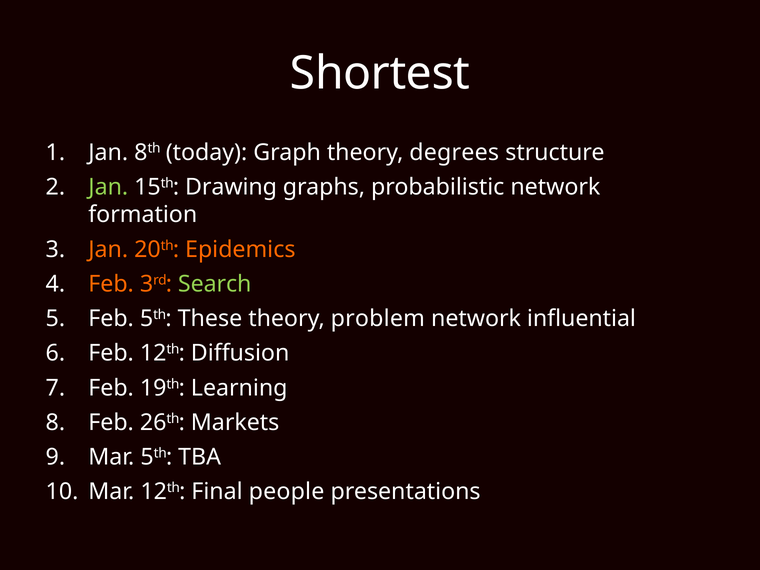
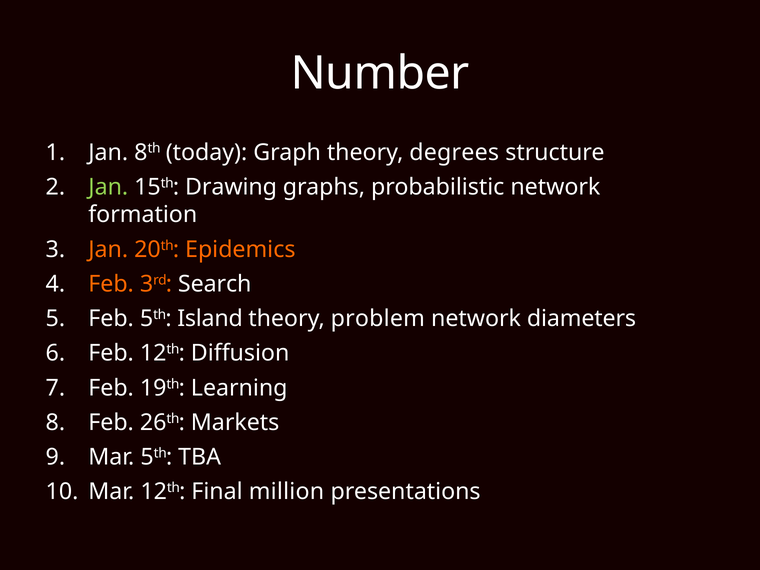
Shortest: Shortest -> Number (380, 74)
Search colour: light green -> white (215, 284)
These: These -> Island (210, 319)
influential: influential -> diameters (582, 319)
people: people -> million (286, 492)
